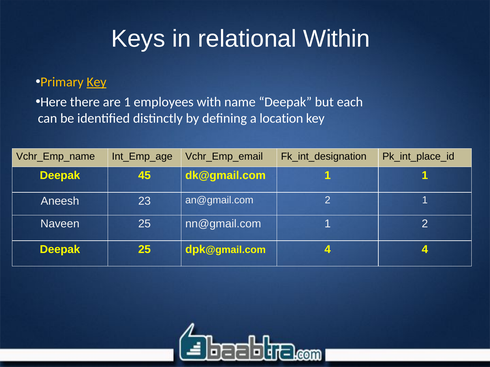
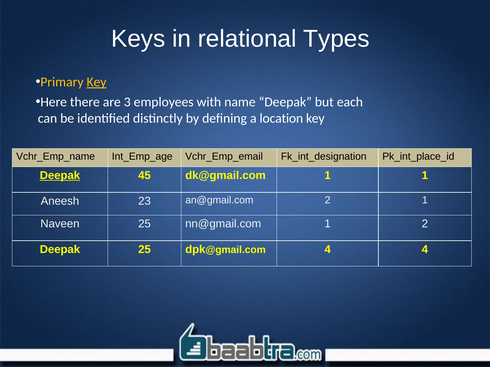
Within: Within -> Types (337, 39)
are 1: 1 -> 3 (127, 102)
Deepak underline: none -> present (60, 176)
